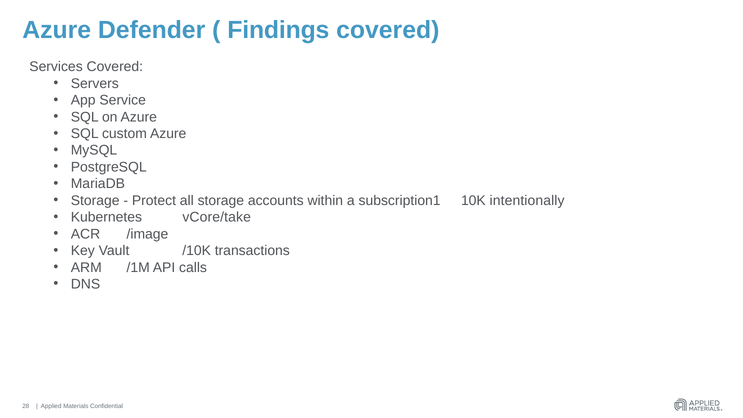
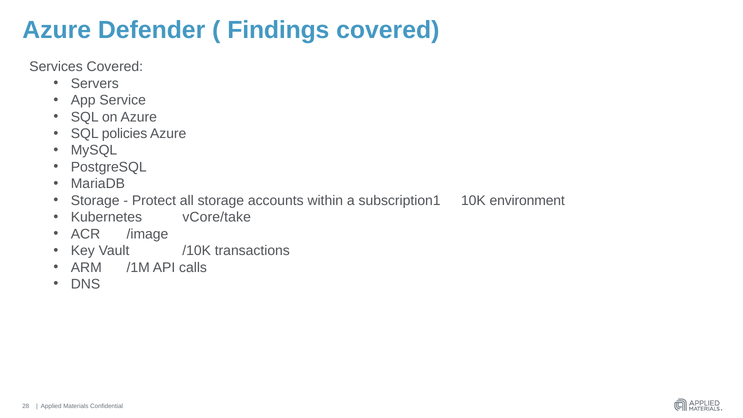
custom: custom -> policies (125, 134)
intentionally: intentionally -> environment (527, 201)
